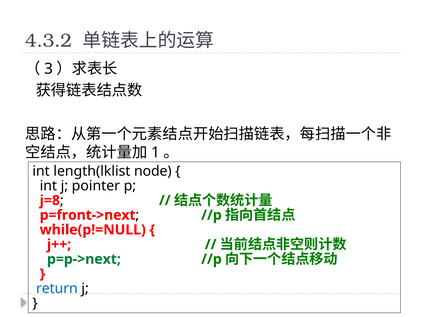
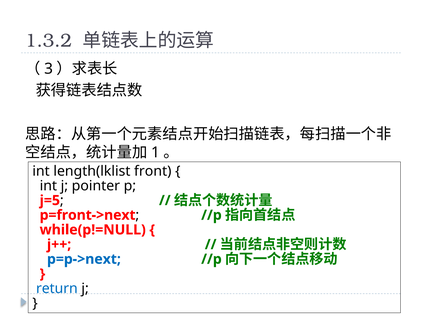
4.3.2: 4.3.2 -> 1.3.2 (49, 41)
node: node -> front (153, 171)
j=8: j=8 -> j=5 (50, 200)
p=p->next colour: green -> blue (84, 259)
